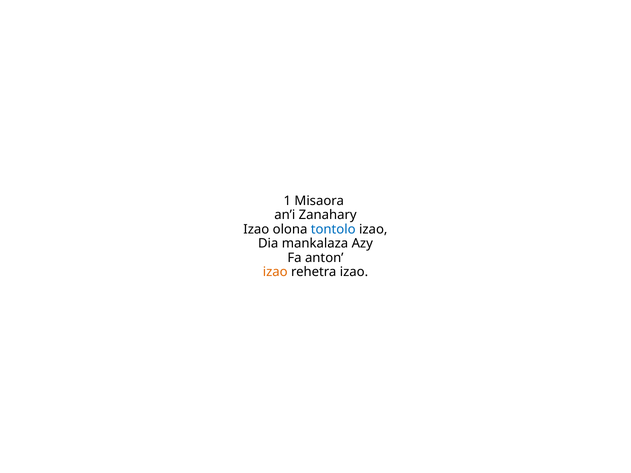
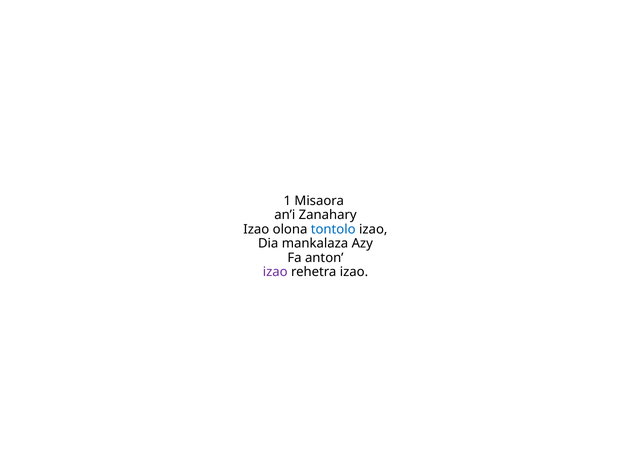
izao colour: orange -> purple (275, 272)
